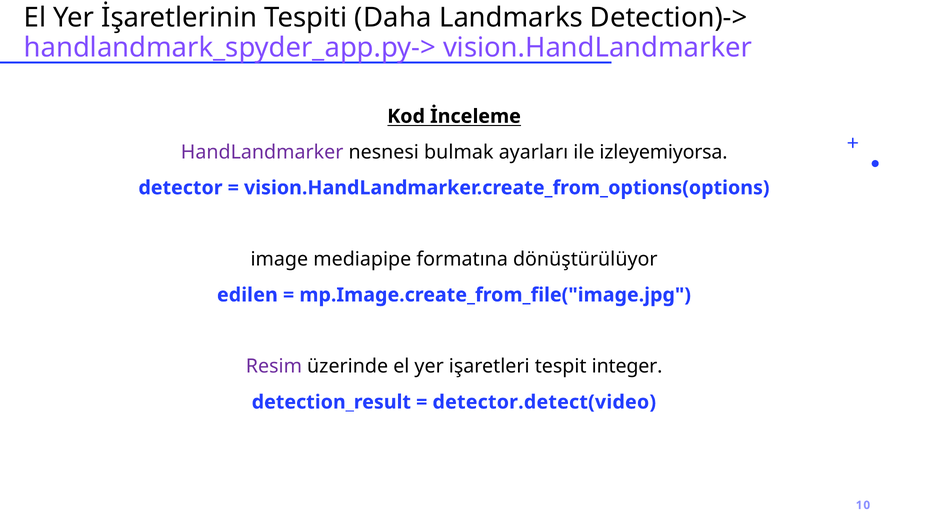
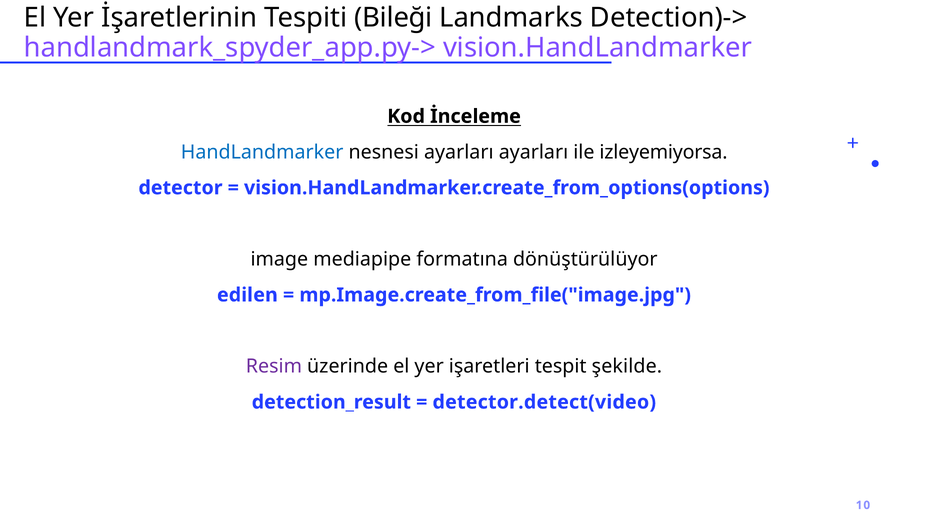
Daha: Daha -> Bileği (393, 18)
HandLandmarker colour: purple -> blue (262, 152)
nesnesi bulmak: bulmak -> ayarları (459, 152)
integer: integer -> şekilde (627, 366)
